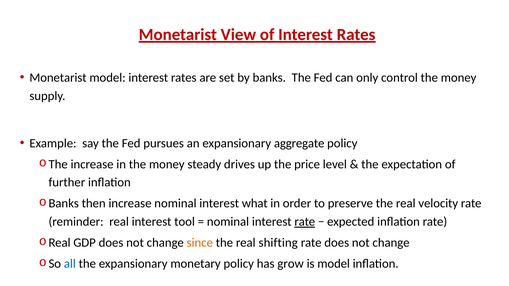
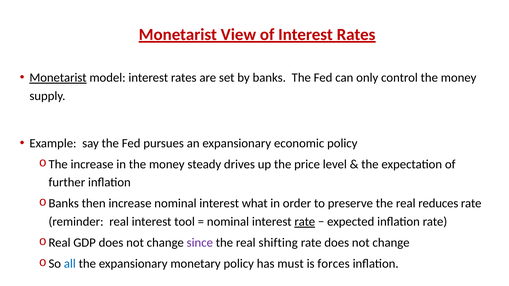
Monetarist underline: none -> present (58, 78)
aggregate: aggregate -> economic (299, 143)
velocity: velocity -> reduces (438, 204)
since colour: orange -> purple (200, 243)
grow: grow -> must (291, 264)
is model: model -> forces (334, 264)
